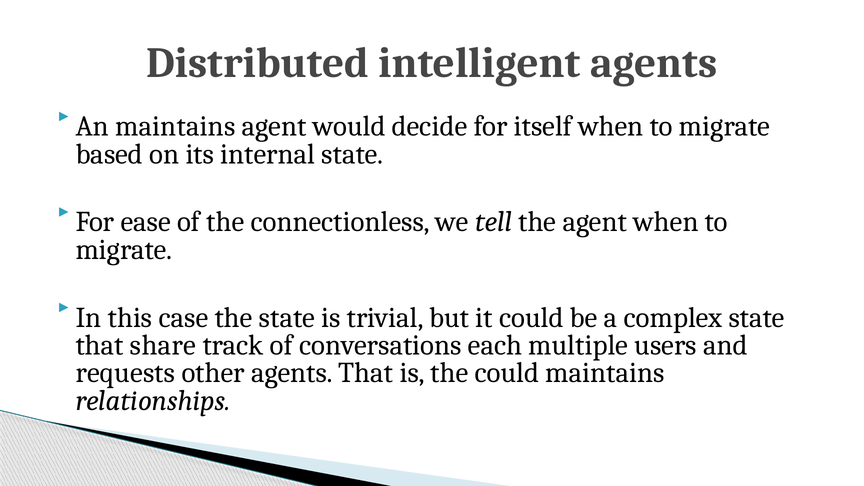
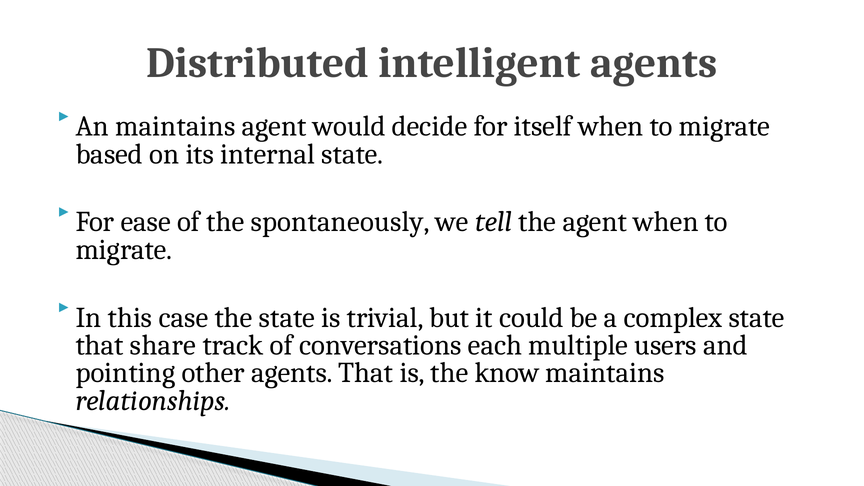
connectionless: connectionless -> spontaneously (340, 222)
requests: requests -> pointing (125, 373)
the could: could -> know (507, 373)
